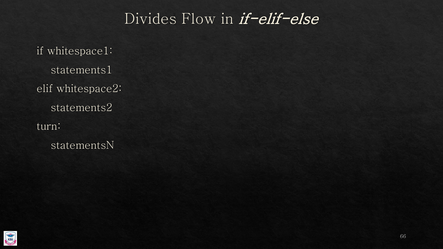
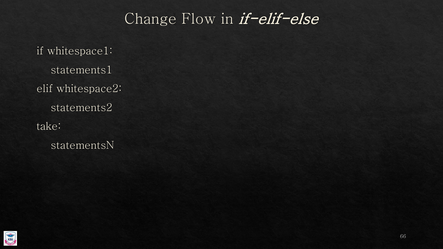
Divides: Divides -> Change (150, 19)
turn: turn -> take (49, 127)
